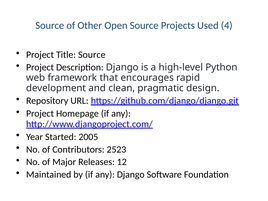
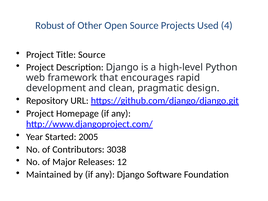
Source: Source -> Robust (50, 26)
2523: 2523 -> 3038 (116, 149)
